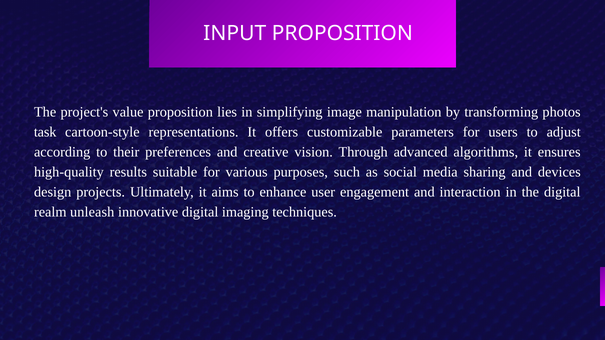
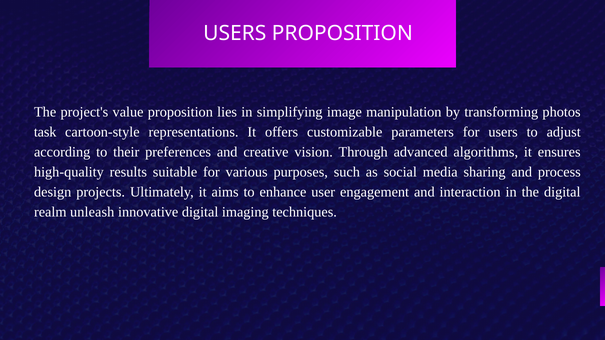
INPUT: INPUT -> USERS (235, 33)
devices: devices -> process (559, 172)
